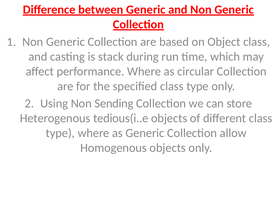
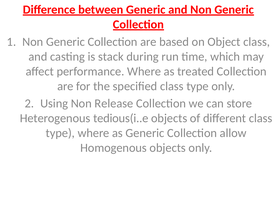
circular: circular -> treated (196, 71)
Sending: Sending -> Release (114, 103)
